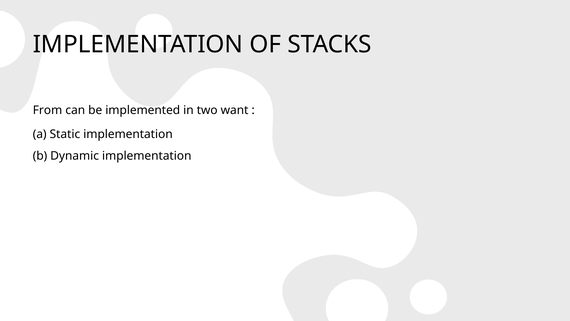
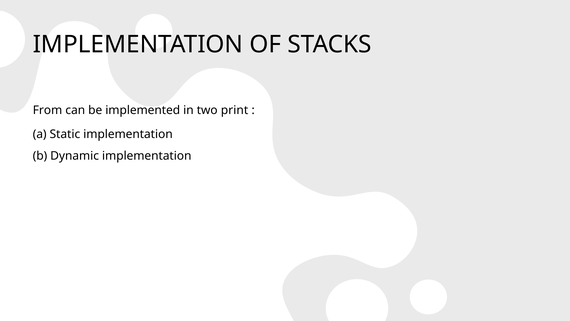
want: want -> print (235, 110)
